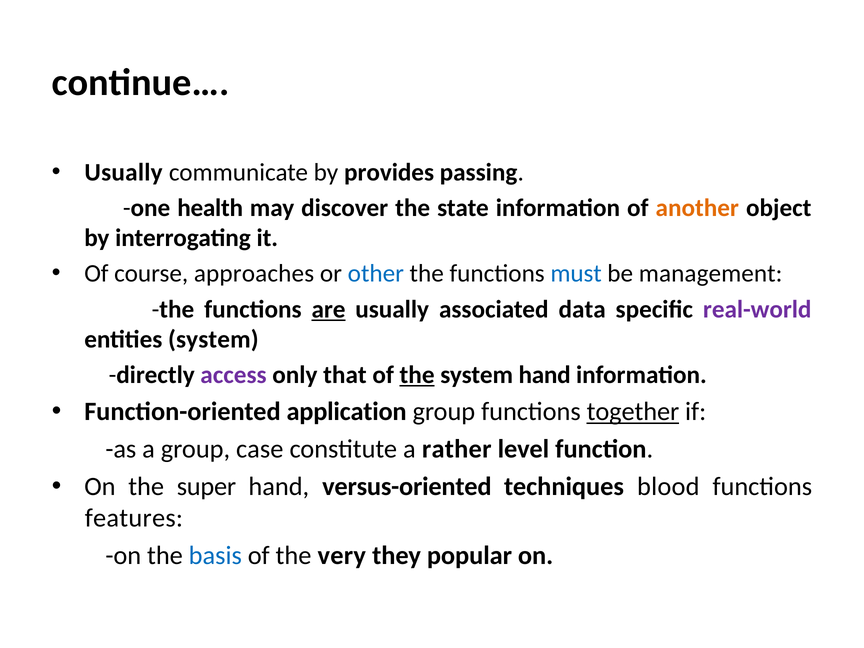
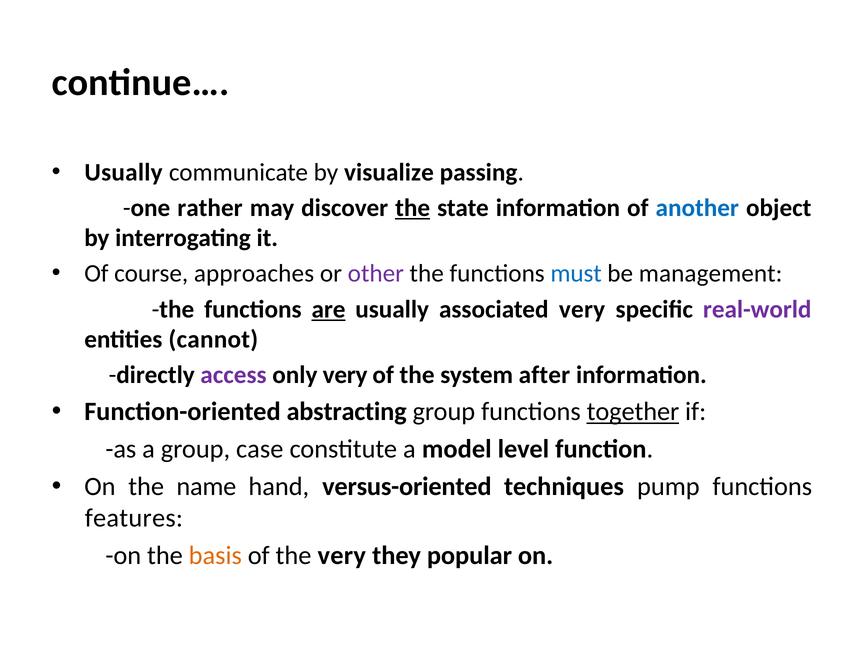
provides: provides -> visualize (389, 172)
health: health -> rather (210, 208)
the underline: none -> present (413, 208)
another colour: orange -> blue (697, 208)
other colour: blue -> purple (376, 274)
associated data: data -> very (582, 309)
entities system: system -> cannot (213, 339)
only that: that -> very (345, 375)
the underline: present -> none (417, 375)
system hand: hand -> after (544, 375)
application: application -> abstracting (347, 412)
rather: rather -> model (457, 449)
super: super -> name (206, 487)
blood: blood -> pump (668, 487)
basis colour: blue -> orange (215, 556)
